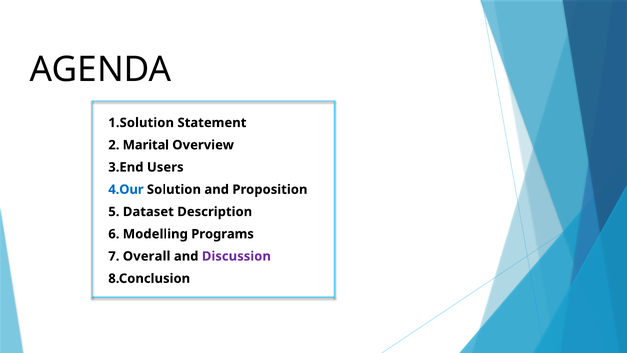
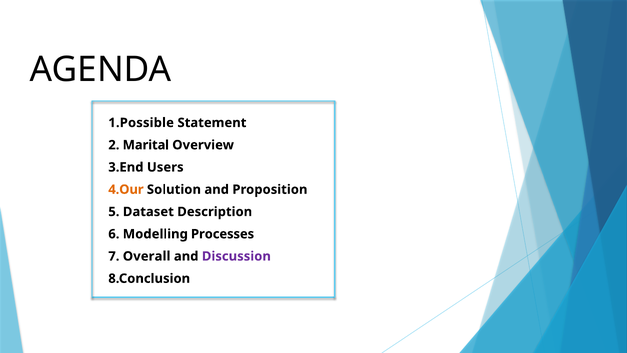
1.Solution: 1.Solution -> 1.Possible (141, 123)
4.Our colour: blue -> orange (126, 189)
Programs: Programs -> Processes (223, 234)
